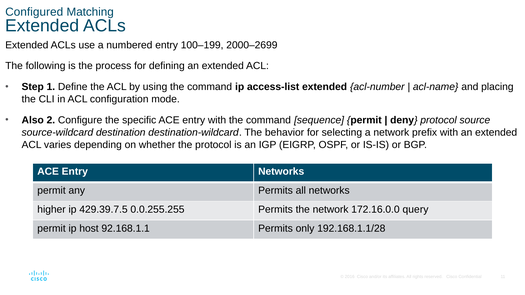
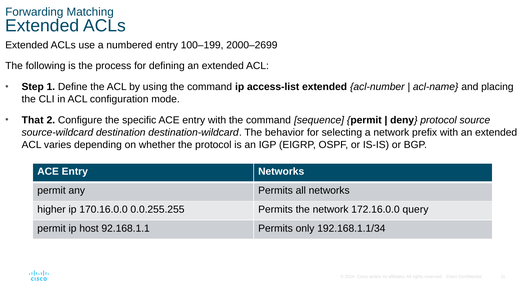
Configured: Configured -> Forwarding (34, 12)
Also: Also -> That (33, 120)
429.39.7.5: 429.39.7.5 -> 170.16.0.0 (103, 210)
192.168.1.1/28: 192.168.1.1/28 -> 192.168.1.1/34 (351, 229)
